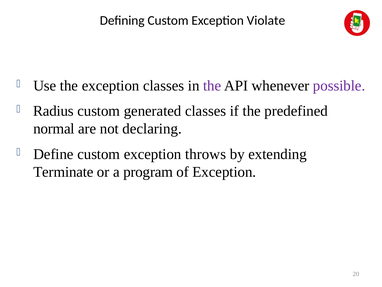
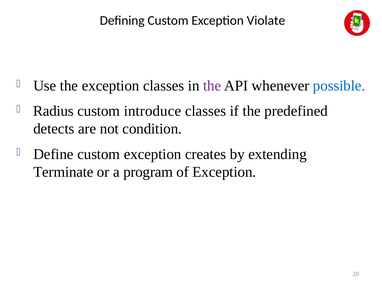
possible colour: purple -> blue (339, 85)
generated: generated -> introduce (152, 111)
normal: normal -> detects (54, 129)
declaring: declaring -> condition (152, 129)
throws: throws -> creates (206, 154)
